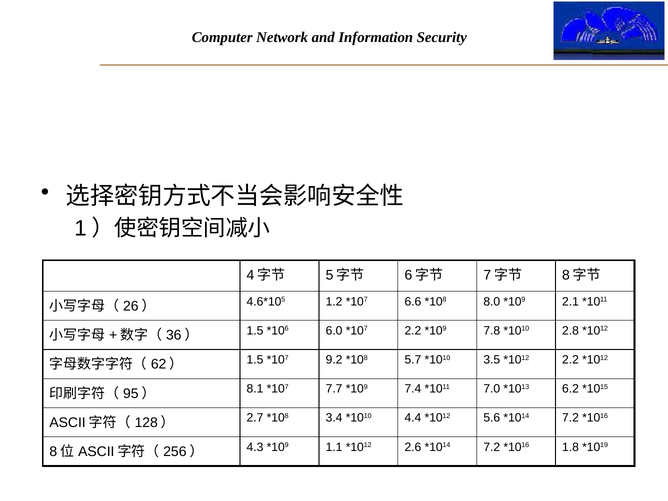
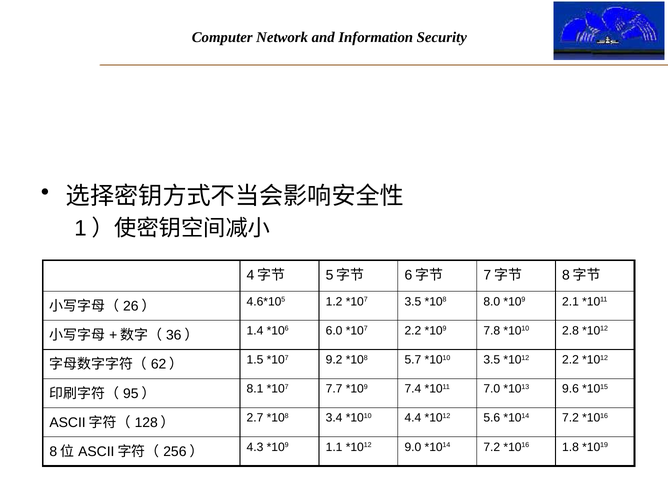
6.6: 6.6 -> 3.5 (413, 302)
1.5: 1.5 -> 1.4 (255, 331)
6.2: 6.2 -> 9.6 (570, 389)
2.6: 2.6 -> 9.0 (413, 447)
